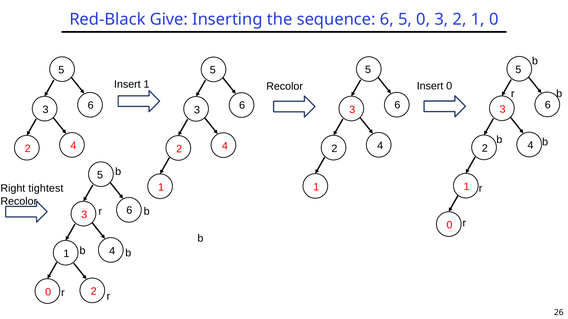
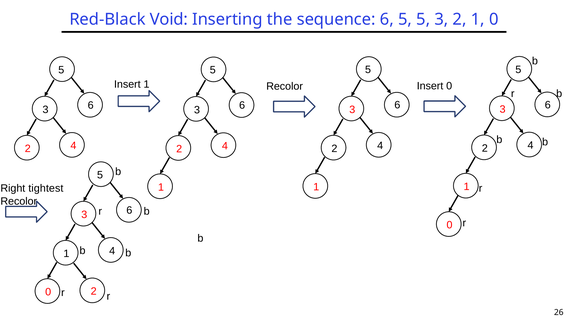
Give: Give -> Void (169, 19)
5 0: 0 -> 5 (423, 19)
